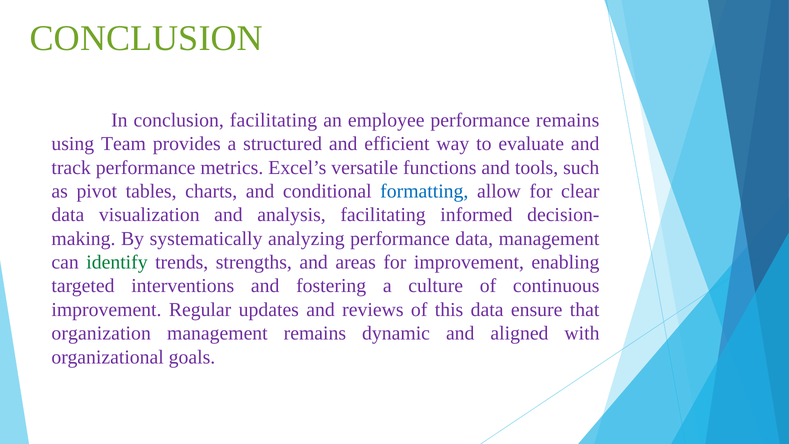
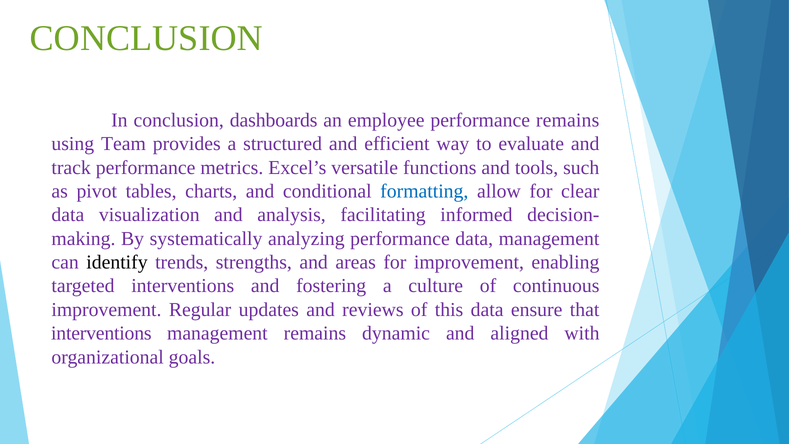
conclusion facilitating: facilitating -> dashboards (274, 120)
identify colour: green -> black (117, 262)
organization: organization -> interventions (101, 333)
